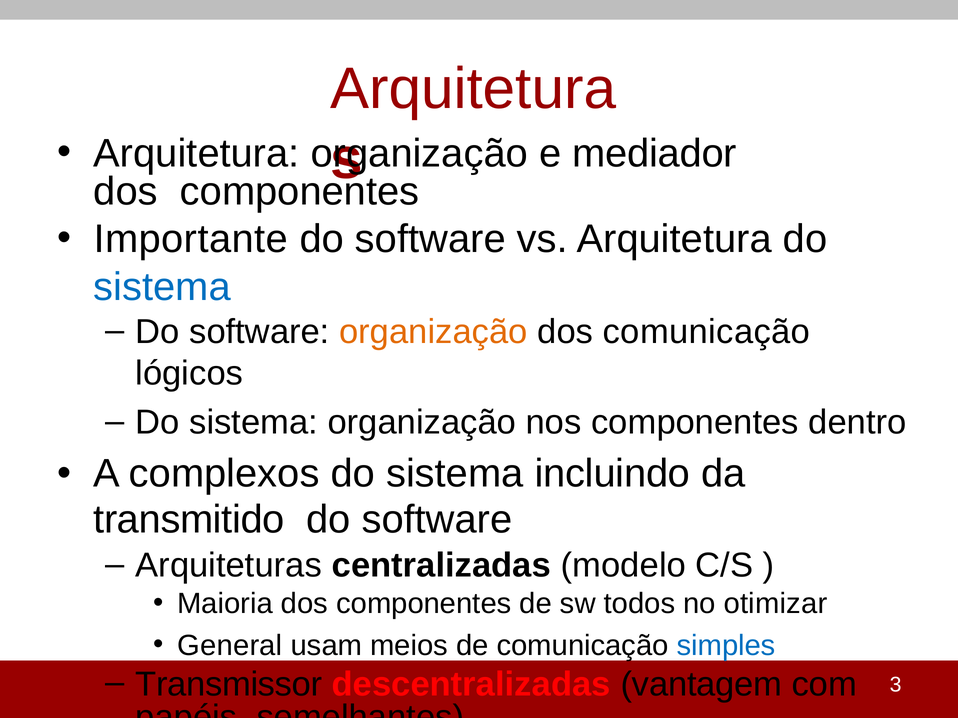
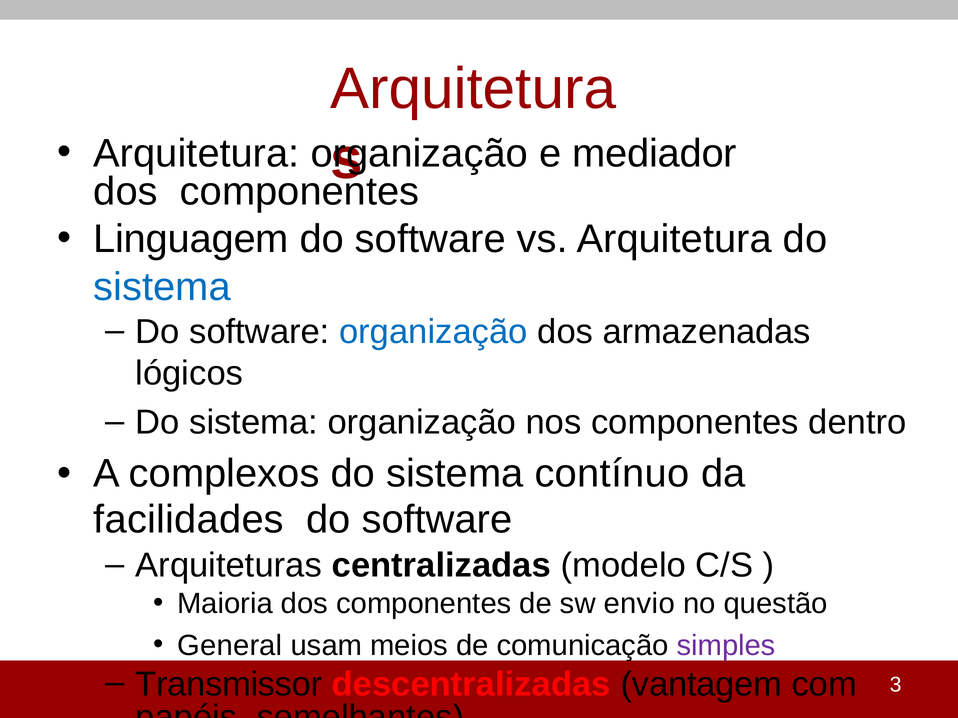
Importante: Importante -> Linguagem (191, 239)
organização colour: orange -> blue (433, 332)
dos comunicação: comunicação -> armazenadas (707, 332)
incluindo: incluindo -> contínuo (612, 474)
transmitido: transmitido -> facilidades (189, 520)
todos: todos -> envio (639, 604)
otimizar: otimizar -> questão (776, 604)
simples colour: blue -> purple (726, 646)
